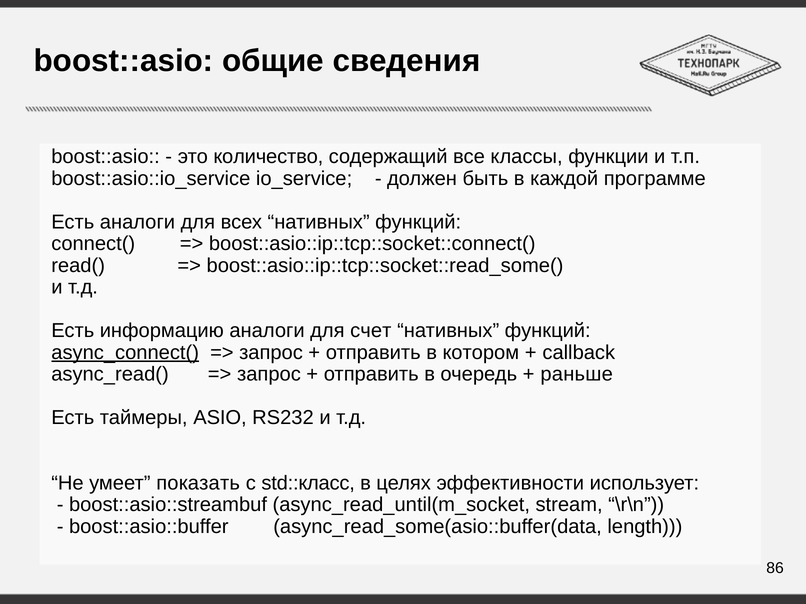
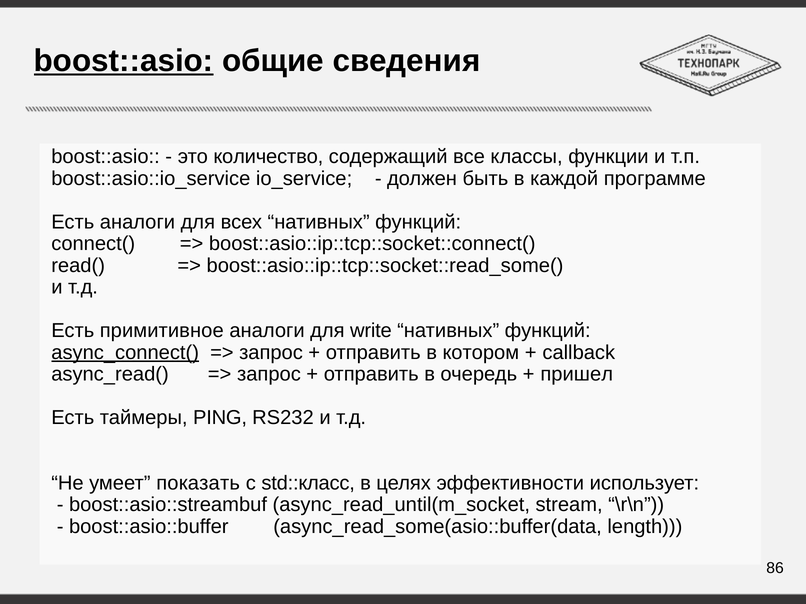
boost::asio underline: none -> present (124, 61)
информацию: информацию -> примитивное (162, 331)
счет: счет -> write (371, 331)
раньше: раньше -> пришел (577, 375)
ASIO: ASIO -> PING (220, 418)
